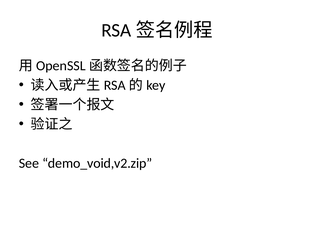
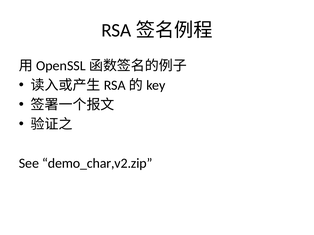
demo_void,v2.zip: demo_void,v2.zip -> demo_char,v2.zip (97, 164)
